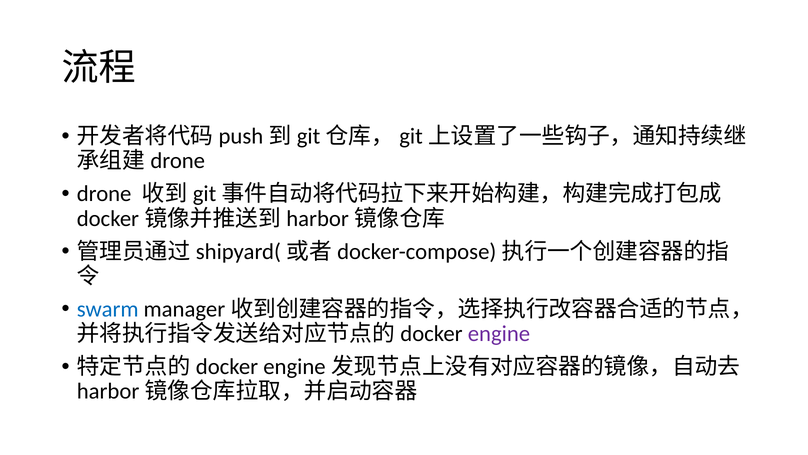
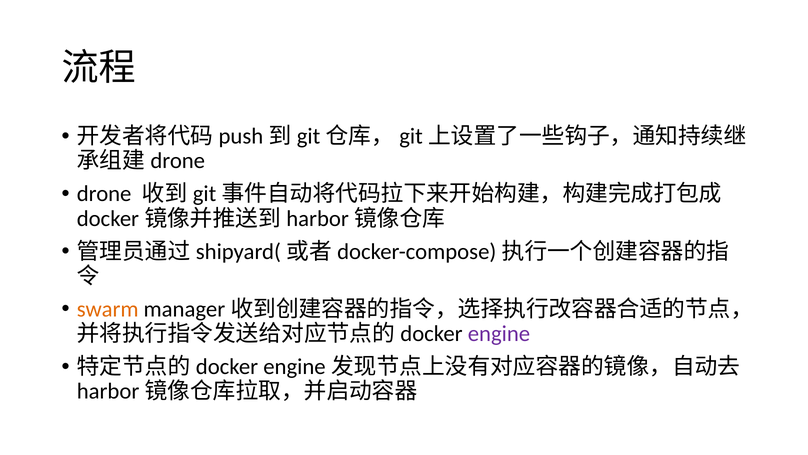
swarm colour: blue -> orange (108, 309)
